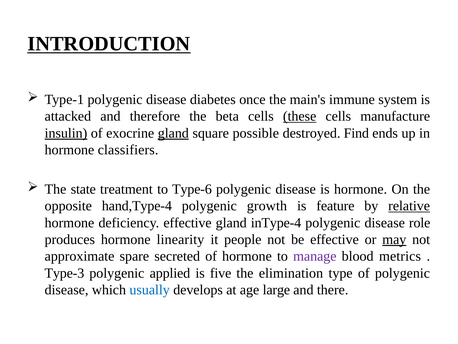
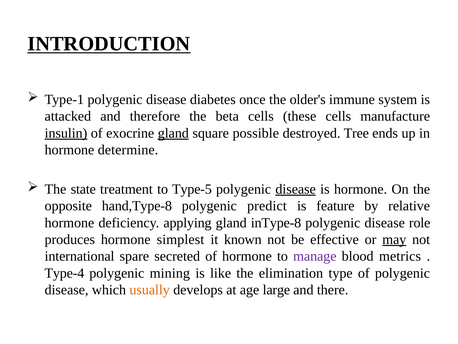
main's: main's -> older's (308, 99)
these underline: present -> none (300, 116)
Find: Find -> Tree (356, 133)
classifiers: classifiers -> determine (128, 150)
Type-6: Type-6 -> Type-5 (192, 189)
disease underline: none -> present (296, 189)
hand,Type-4: hand,Type-4 -> hand,Type-8 (137, 206)
growth: growth -> predict (267, 206)
relative underline: present -> none (409, 206)
deficiency effective: effective -> applying (187, 222)
inType-4: inType-4 -> inType-8 (276, 222)
linearity: linearity -> simplest (180, 239)
people: people -> known (243, 239)
approximate: approximate -> international (80, 256)
Type-3: Type-3 -> Type-4 (64, 273)
applied: applied -> mining (170, 273)
five: five -> like (221, 273)
usually colour: blue -> orange (150, 289)
